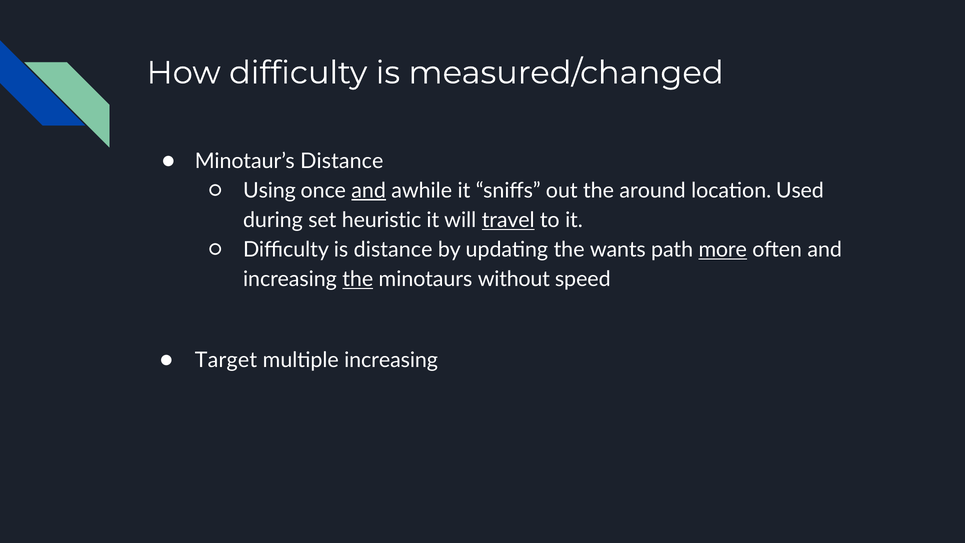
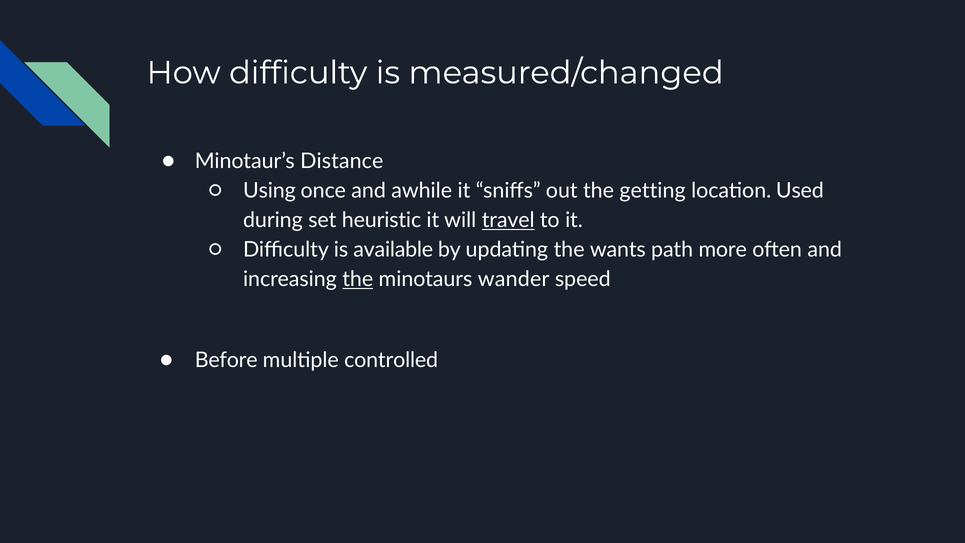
and underline: present -> none (369, 191)
around: around -> getting (653, 191)
is distance: distance -> available (393, 250)
more underline: present -> none (723, 250)
without: without -> wander (514, 279)
Target: Target -> Before (226, 360)
multiple increasing: increasing -> controlled (391, 360)
